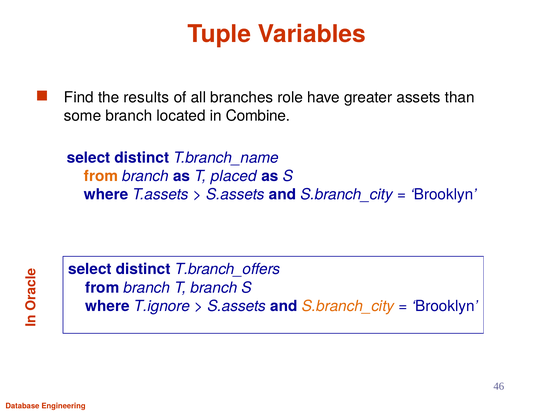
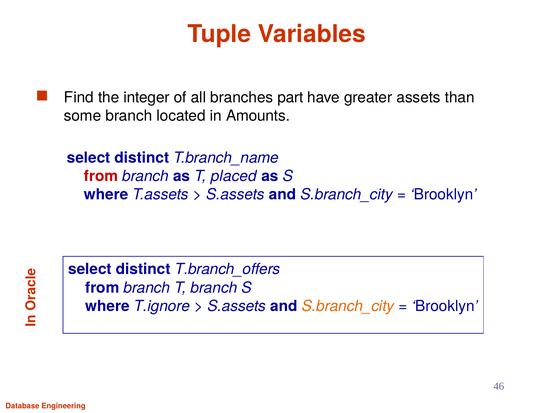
results: results -> integer (146, 97)
role: role -> part (290, 97)
Combine: Combine -> Amounts (258, 116)
from colour: orange -> red (101, 176)
